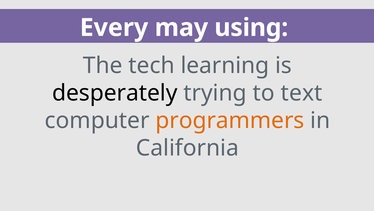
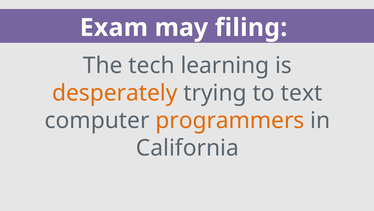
Every: Every -> Exam (114, 28)
using: using -> filing (251, 28)
desperately colour: black -> orange (115, 93)
